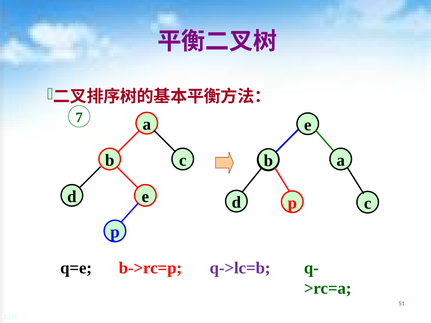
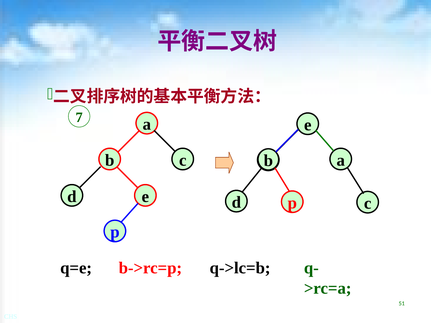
q->lc=b colour: purple -> black (240, 268)
